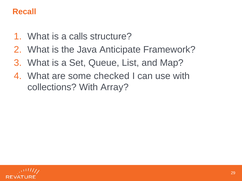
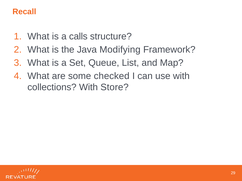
Anticipate: Anticipate -> Modifying (120, 50)
Array: Array -> Store (115, 87)
